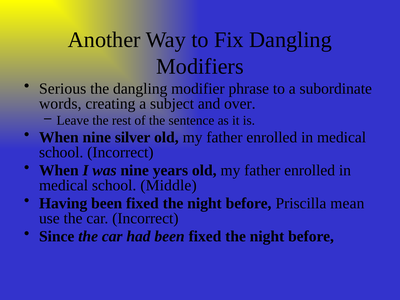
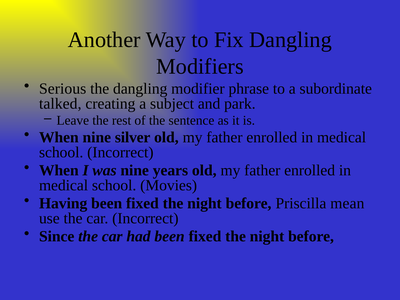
words: words -> talked (60, 104)
over: over -> park (240, 104)
Middle: Middle -> Movies (169, 185)
